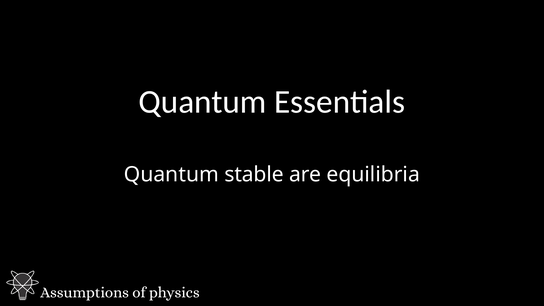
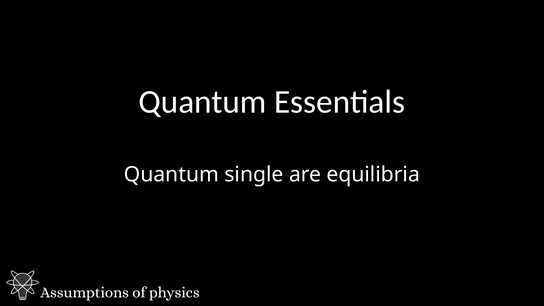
stable: stable -> single (254, 174)
